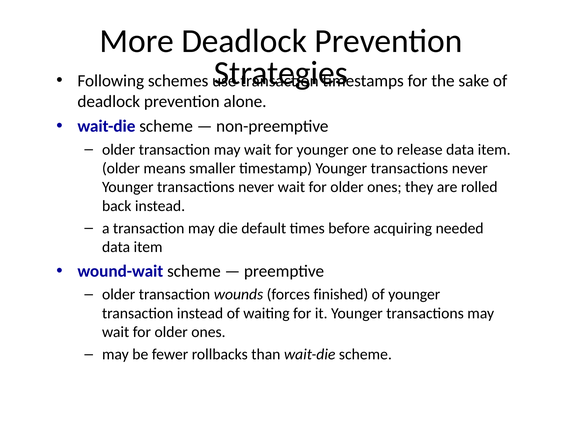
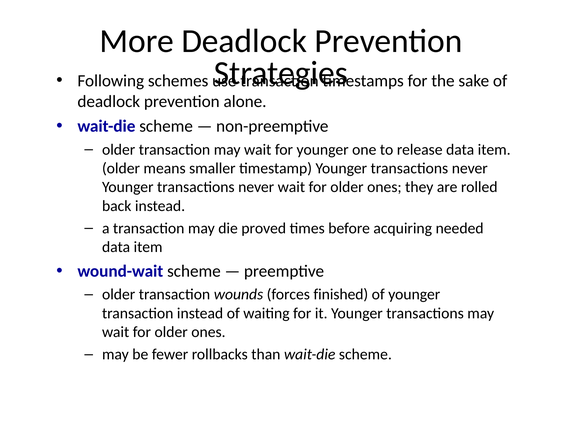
default: default -> proved (264, 228)
